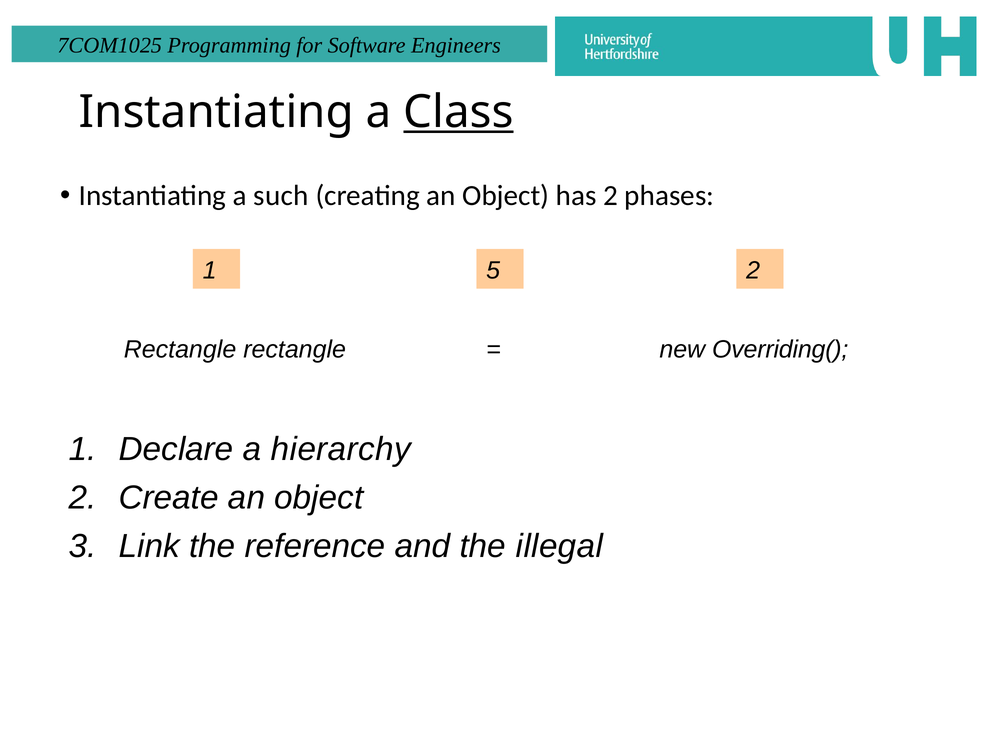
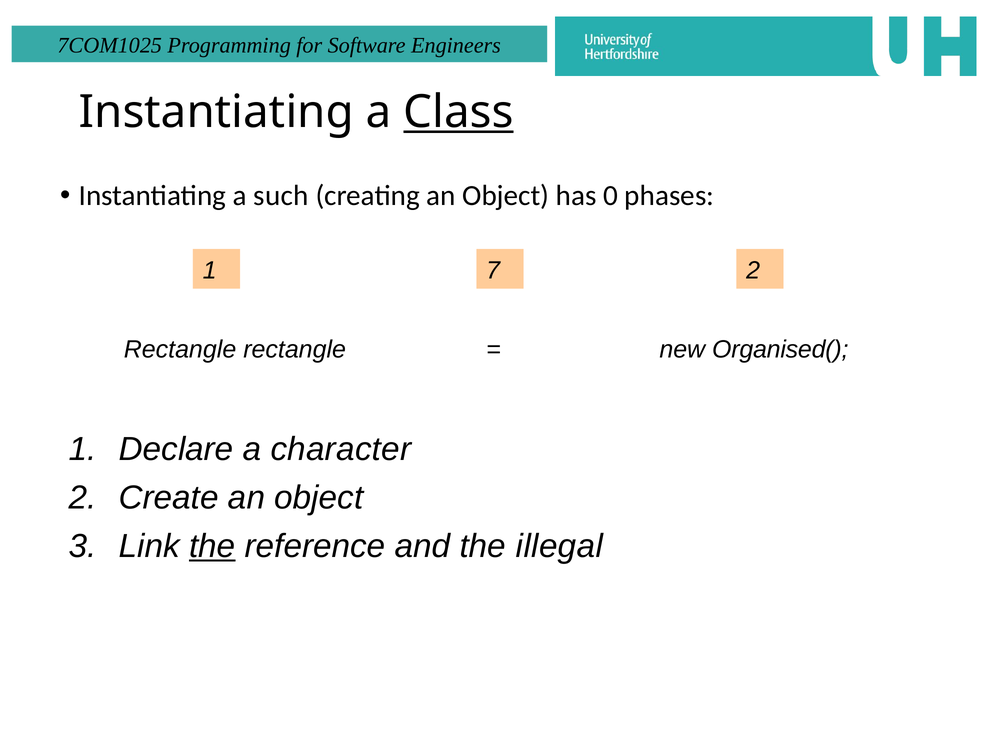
has 2: 2 -> 0 (610, 196)
5: 5 -> 7 (493, 271)
Overriding(: Overriding( -> Organised( (780, 349)
hierarchy: hierarchy -> character (341, 449)
the underline: none -> present (212, 546)
